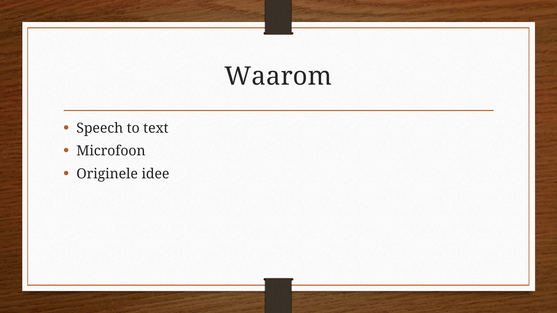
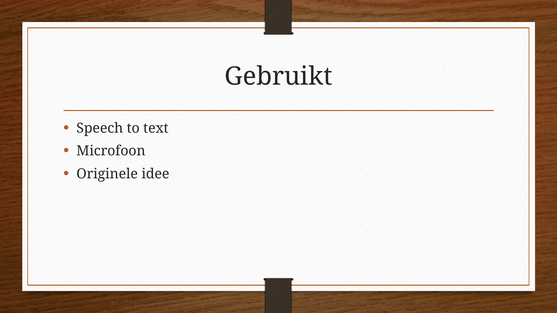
Waarom: Waarom -> Gebruikt (278, 76)
